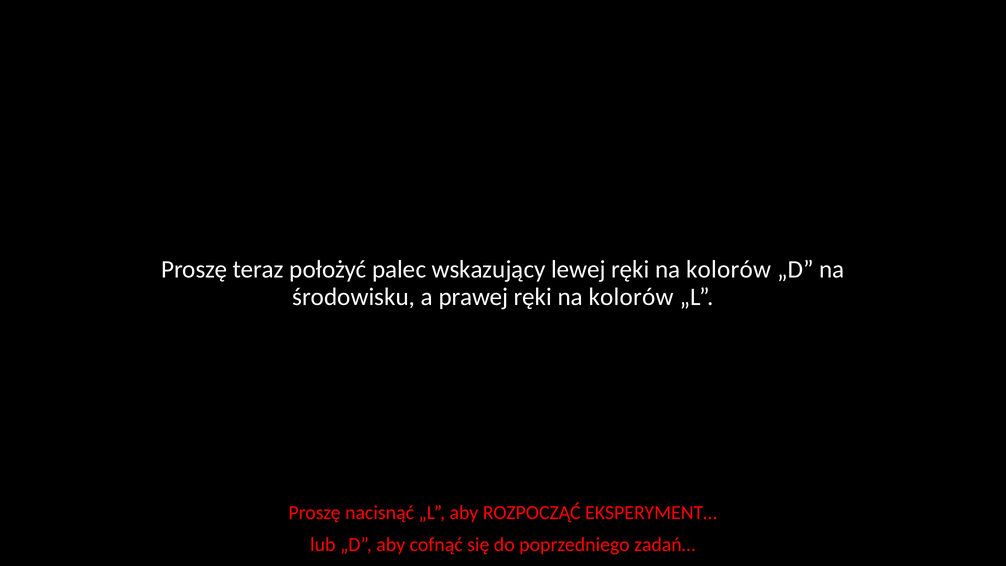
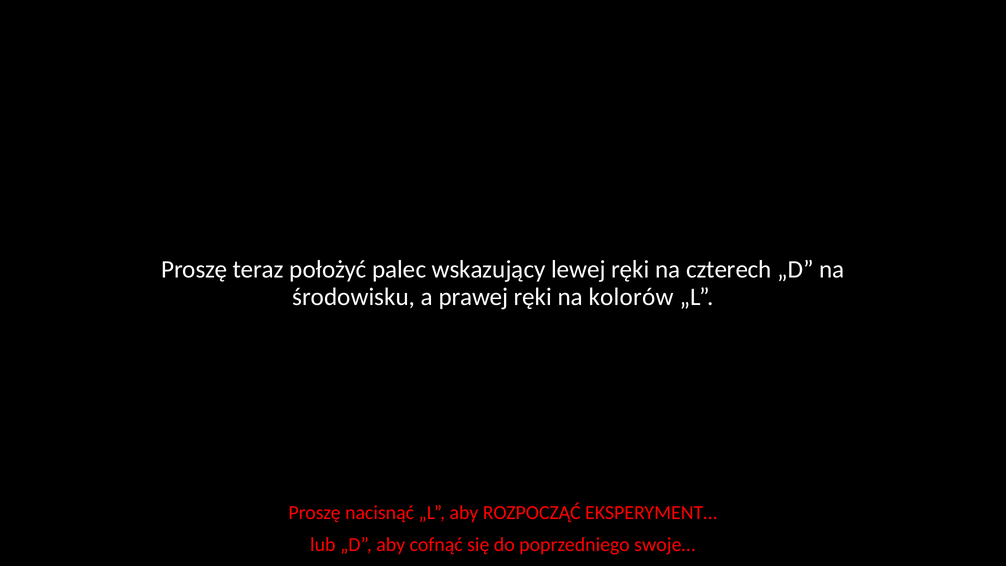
lewej ręki na kolorów: kolorów -> czterech (729, 270)
zadań…: zadań… -> swoje… (665, 545)
